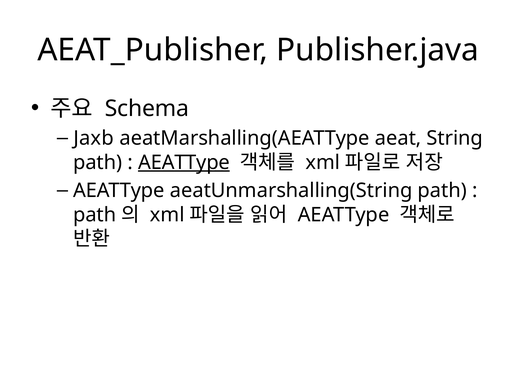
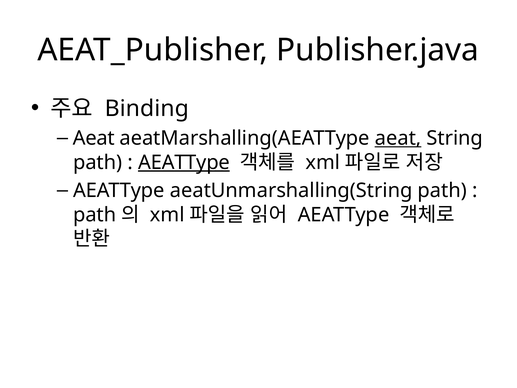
Schema: Schema -> Binding (147, 108)
Jaxb: Jaxb -> Aeat (94, 138)
aeat underline: none -> present (398, 138)
